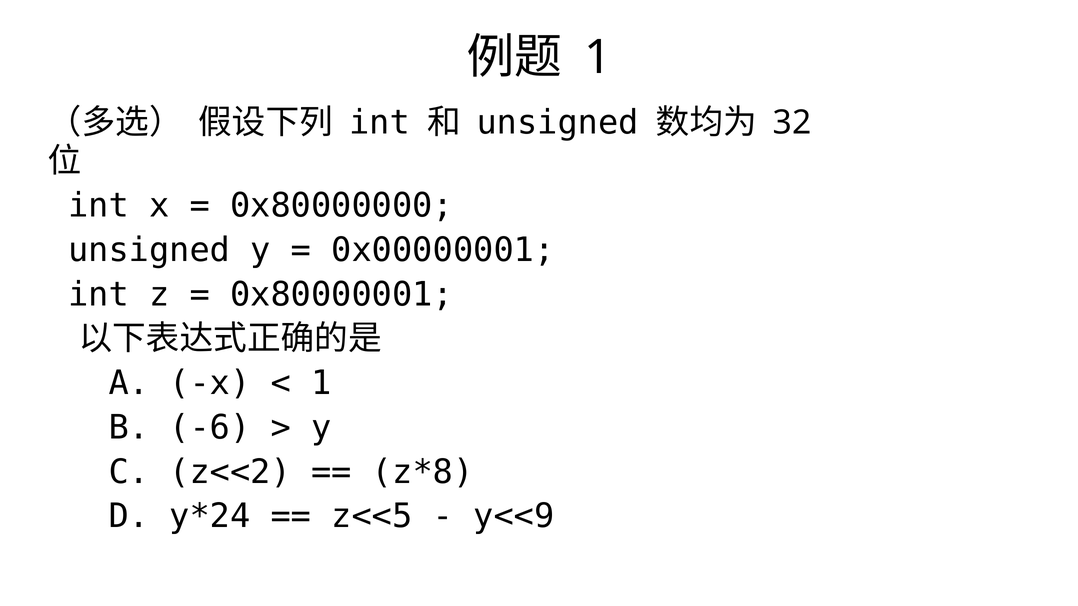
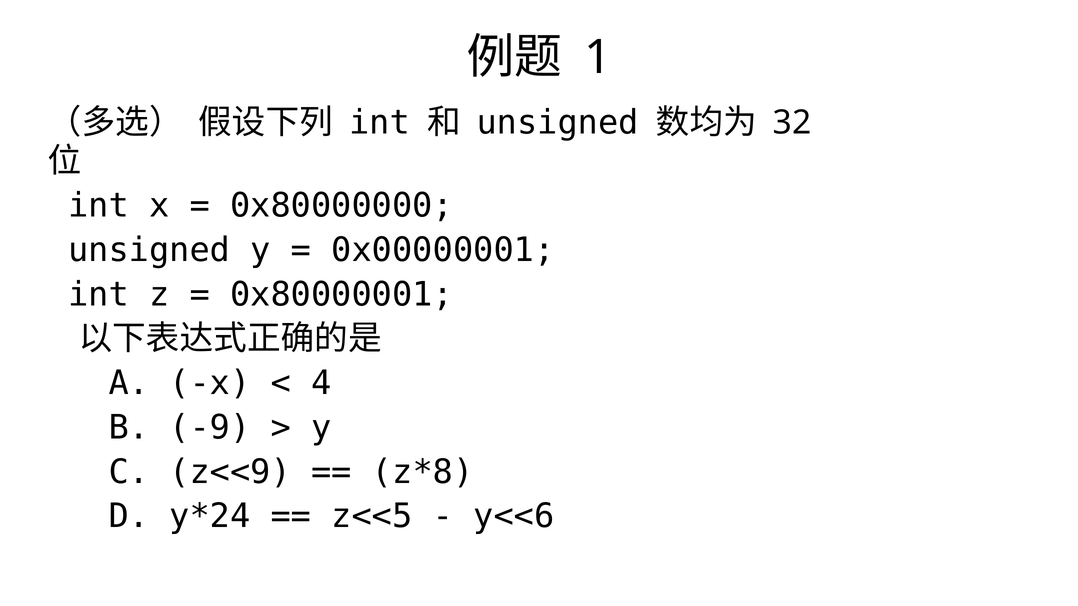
1: 1 -> 4 (321, 383)
-6: -6 -> -9 (210, 428)
z<<2: z<<2 -> z<<9 (230, 472)
y<<9: y<<9 -> y<<6 (514, 517)
